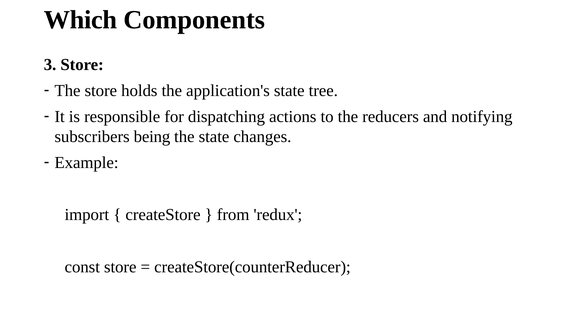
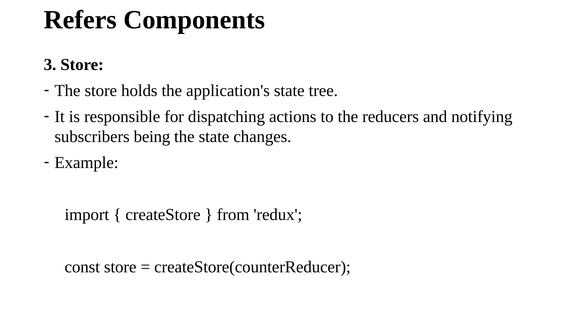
Which: Which -> Refers (80, 20)
